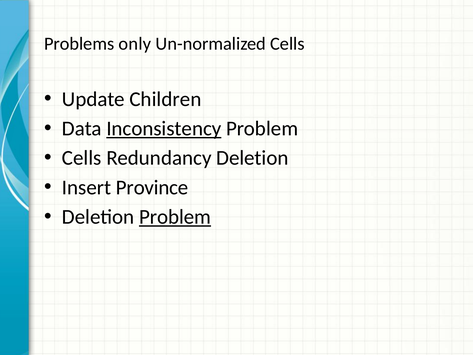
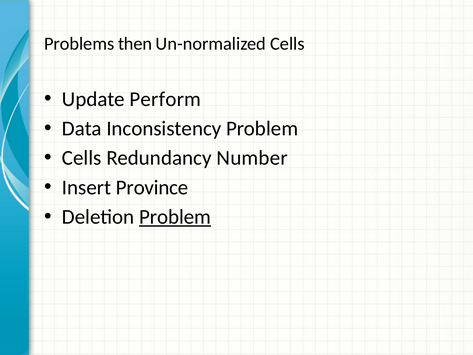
only: only -> then (135, 44)
Children: Children -> Perform (165, 99)
Inconsistency underline: present -> none (164, 128)
Redundancy Deletion: Deletion -> Number (252, 158)
